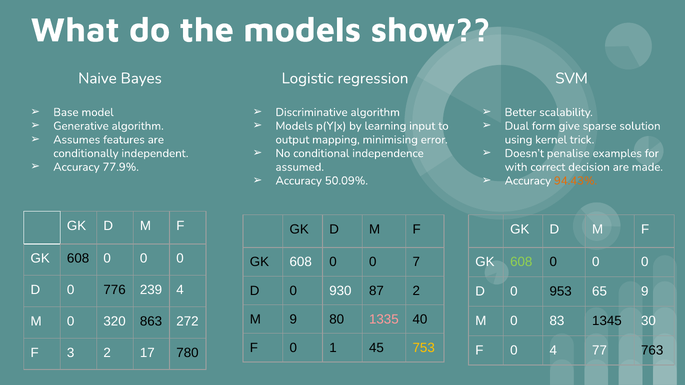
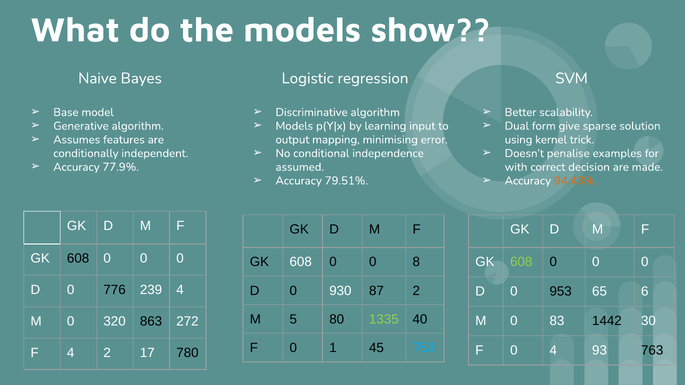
50.09%: 50.09% -> 79.51% (346, 181)
7: 7 -> 8 (416, 262)
65 9: 9 -> 6 (645, 292)
M 9: 9 -> 5 (293, 320)
1335 colour: pink -> light green (384, 320)
1345: 1345 -> 1442 (607, 321)
753 colour: yellow -> light blue (424, 348)
77: 77 -> 93 (600, 351)
F 3: 3 -> 4 (71, 353)
